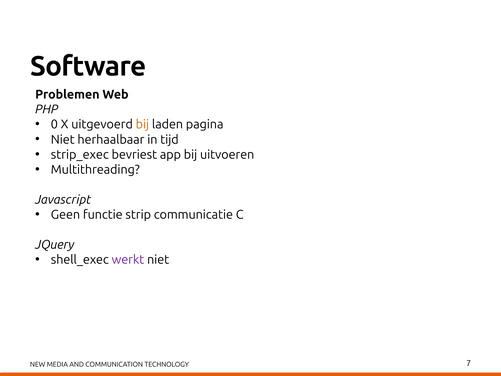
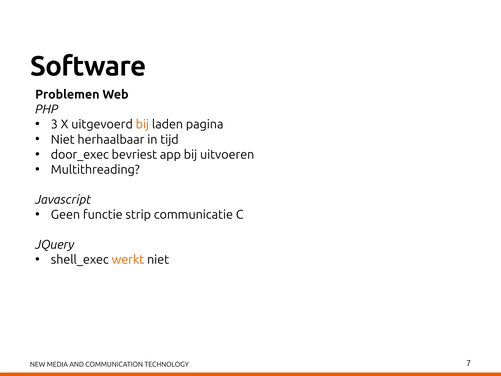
0: 0 -> 3 (54, 124)
strip_exec: strip_exec -> door_exec (80, 154)
werkt colour: purple -> orange (128, 260)
